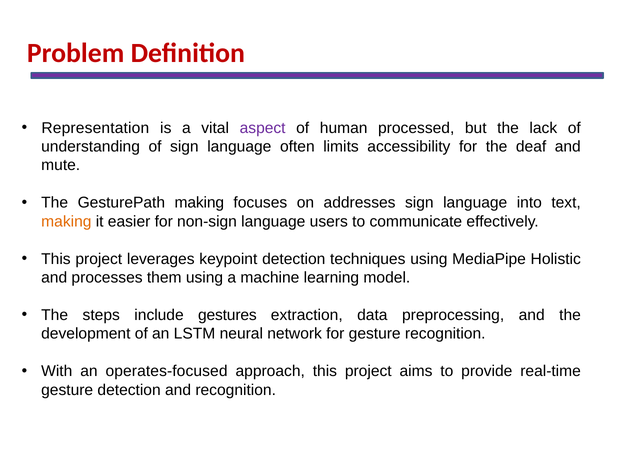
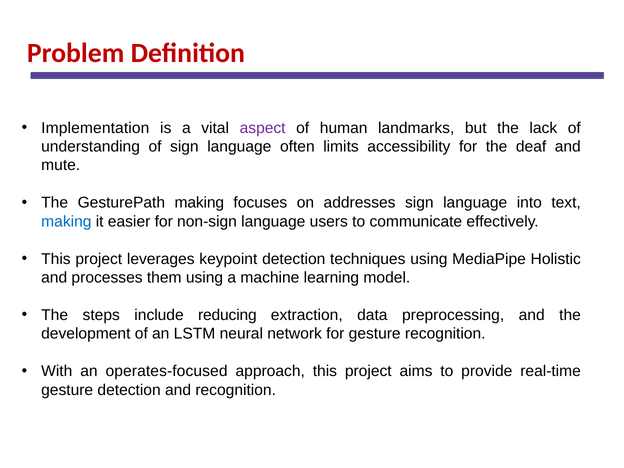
Representation: Representation -> Implementation (95, 128)
processed: processed -> landmarks (416, 128)
making colour: orange -> blue (66, 222)
gestures: gestures -> reducing (227, 315)
